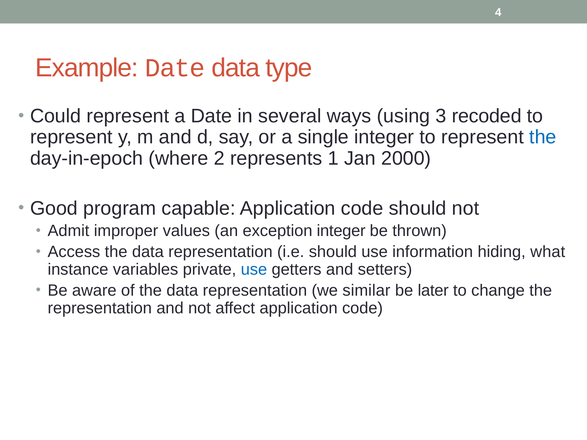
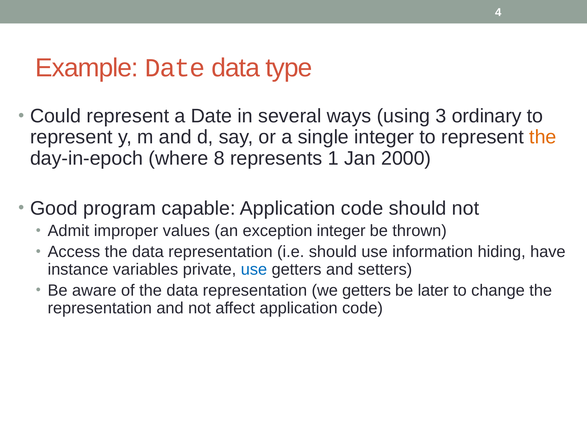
recoded: recoded -> ordinary (487, 116)
the colour: blue -> orange (543, 137)
2: 2 -> 8 (219, 158)
what: what -> have (548, 252)
we similar: similar -> getters (367, 290)
